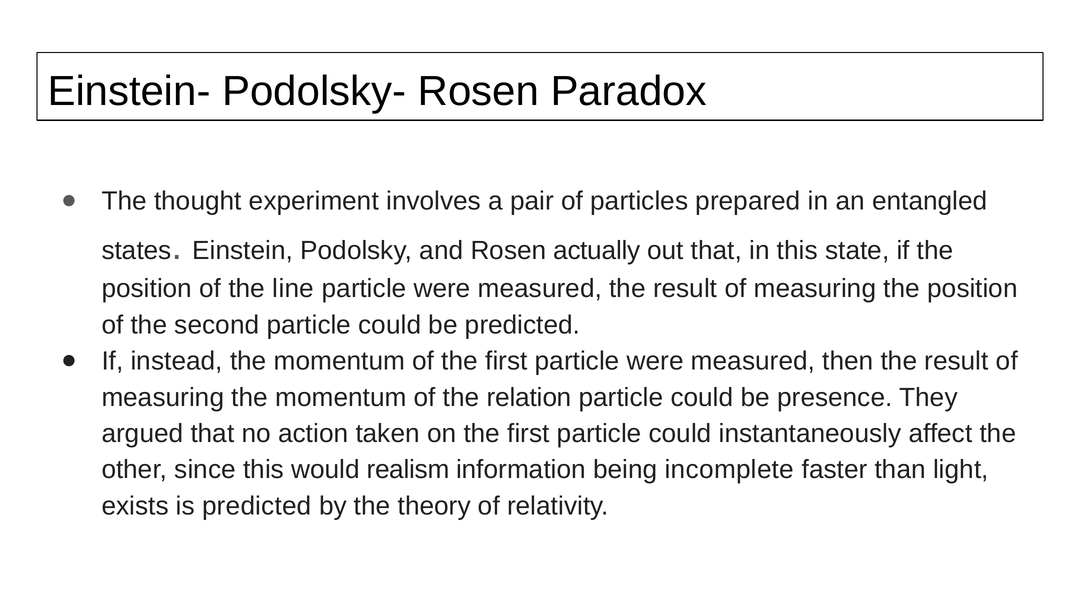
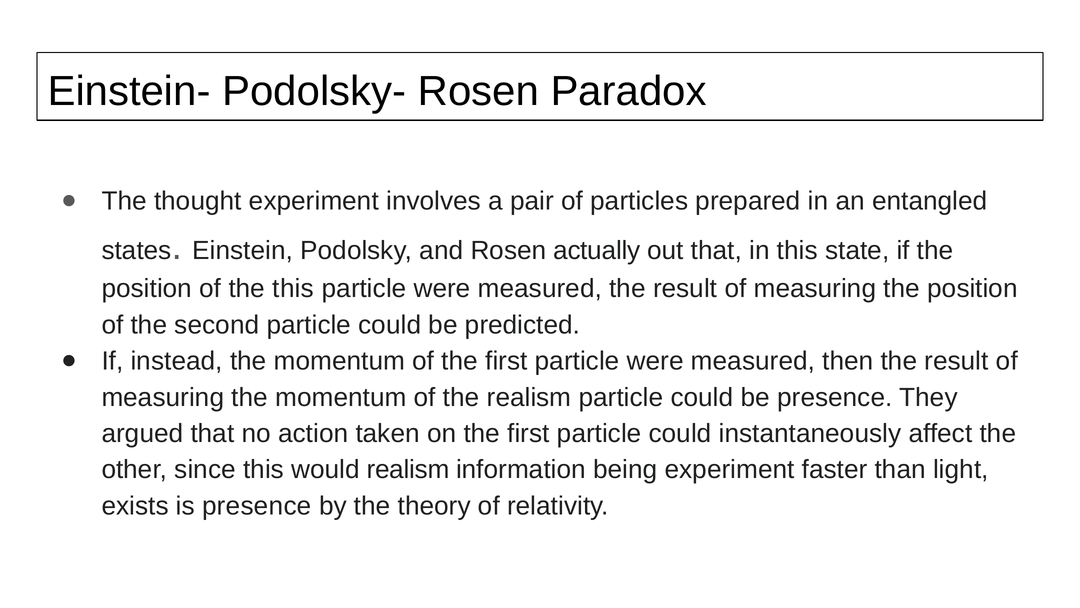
the line: line -> this (293, 289)
the relation: relation -> realism (529, 397)
being incomplete: incomplete -> experiment (730, 469)
is predicted: predicted -> presence (257, 505)
